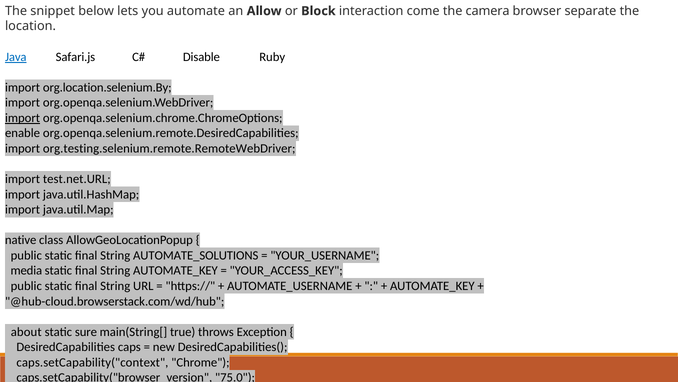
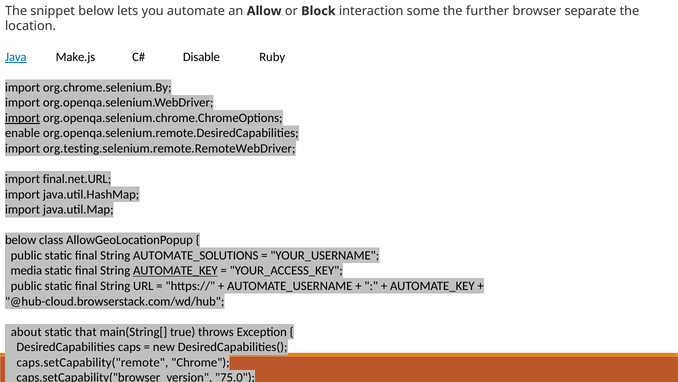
come: come -> some (423, 11)
camera: camera -> further (487, 11)
Safari.js: Safari.js -> Make.js (75, 57)
org.location.selenium.By: org.location.selenium.By -> org.chrome.selenium.By (107, 87)
test.net.URL: test.net.URL -> final.net.URL (77, 179)
native: native -> below (21, 240)
AUTOMATE_KEY underline: none -> present (175, 270)
sure: sure -> that (86, 331)
caps.setCapability("context: caps.setCapability("context -> caps.setCapability("remote (92, 362)
